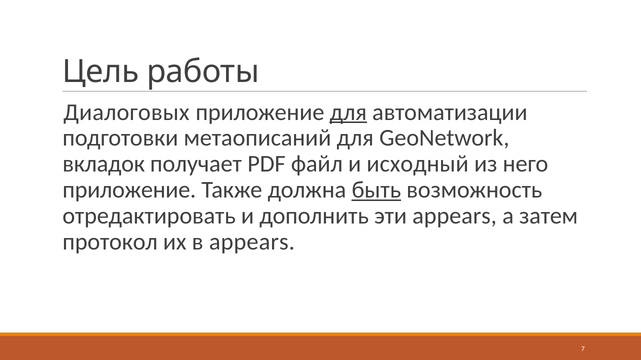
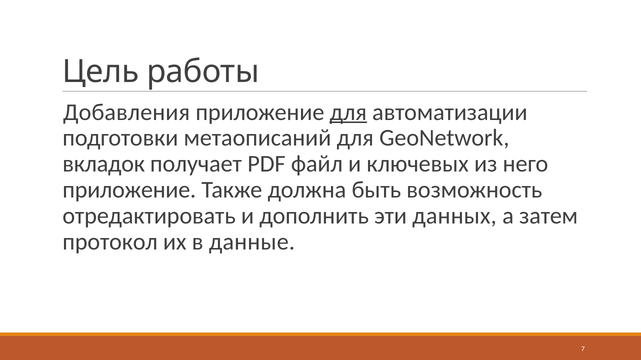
Диалоговых: Диалоговых -> Добавления (126, 112)
исходный: исходный -> ключевых (418, 164)
быть underline: present -> none (376, 190)
эти appears: appears -> данных (455, 216)
в appears: appears -> данные (252, 242)
